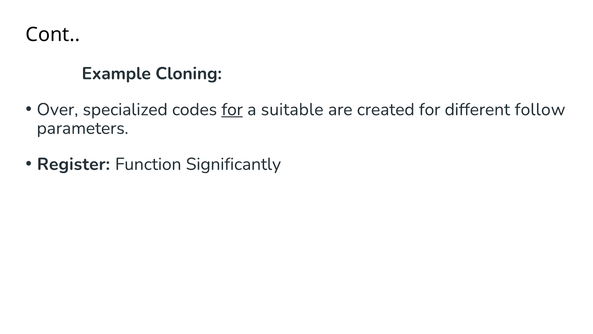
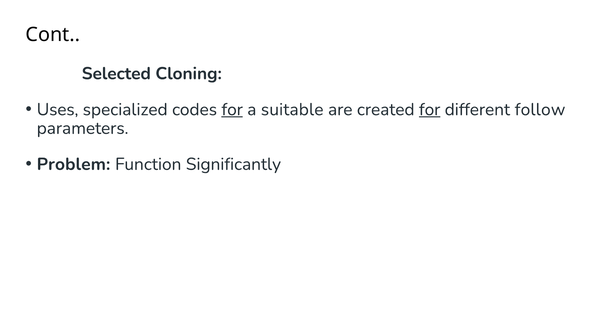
Example: Example -> Selected (116, 73)
Over: Over -> Uses (58, 109)
for underline: none -> present (430, 109)
Register: Register -> Problem (73, 164)
